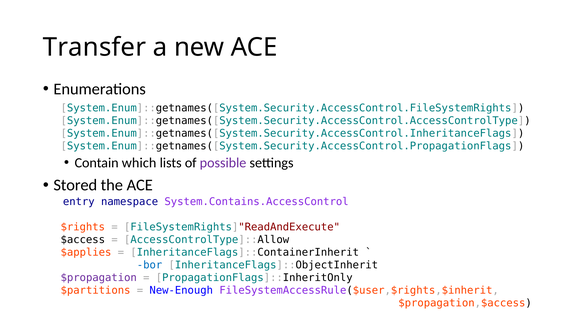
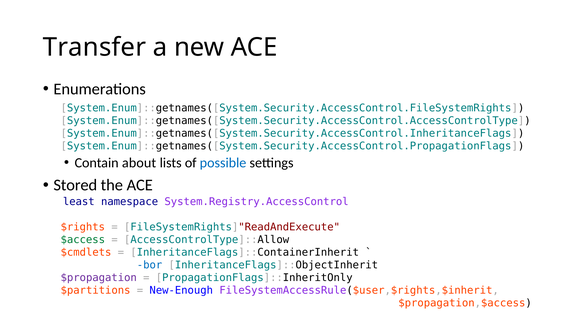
which: which -> about (139, 163)
possible colour: purple -> blue (223, 163)
entry: entry -> least (79, 201)
System.Contains.AccessControl: System.Contains.AccessControl -> System.Registry.AccessControl (257, 201)
$access colour: black -> green (83, 239)
$applies: $applies -> $cmdlets (86, 252)
